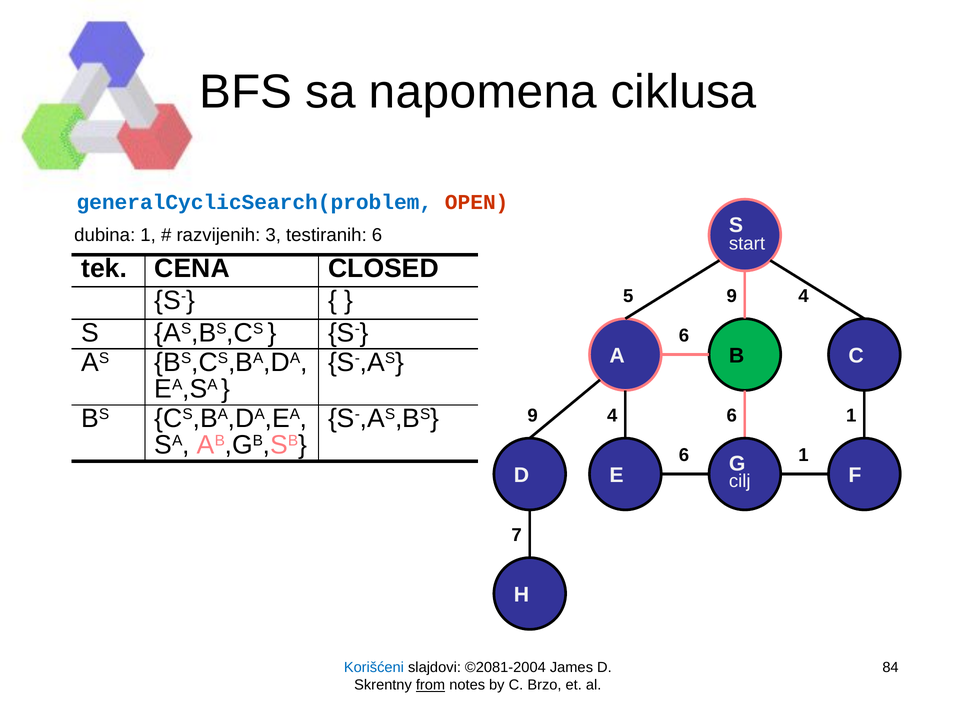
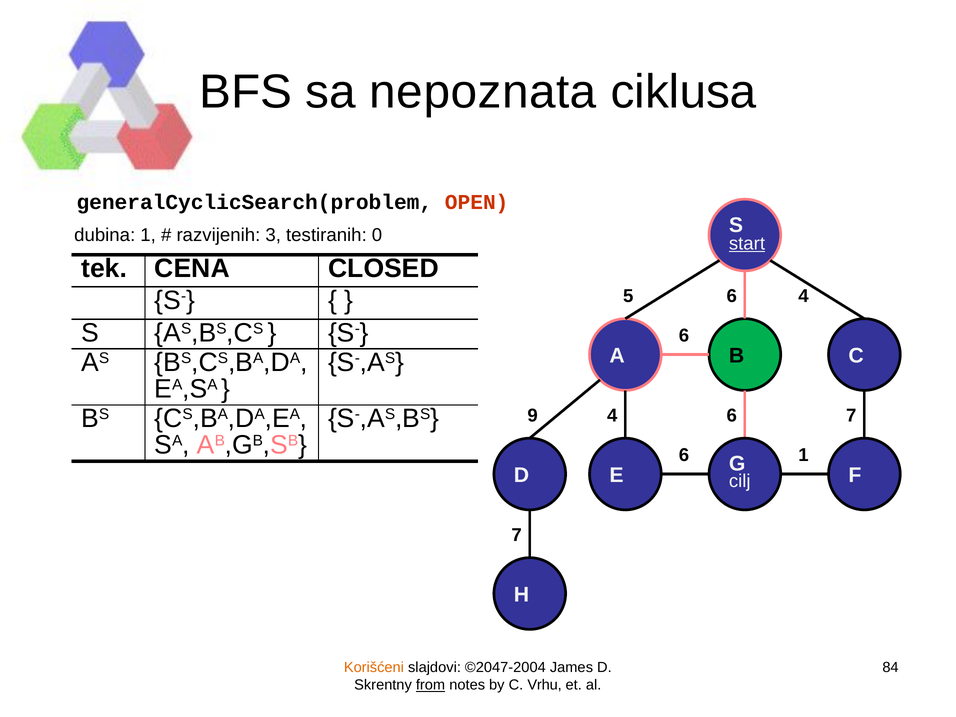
napomena: napomena -> nepoznata (483, 92)
generalCyclicSearch(problem colour: blue -> black (254, 202)
testiranih 6: 6 -> 0 (377, 235)
start underline: none -> present (747, 243)
5 9: 9 -> 6 (732, 296)
6 1: 1 -> 7 (851, 415)
Korišćeni colour: blue -> orange (374, 668)
©2081-2004: ©2081-2004 -> ©2047-2004 (505, 668)
Brzo: Brzo -> Vrhu (545, 685)
